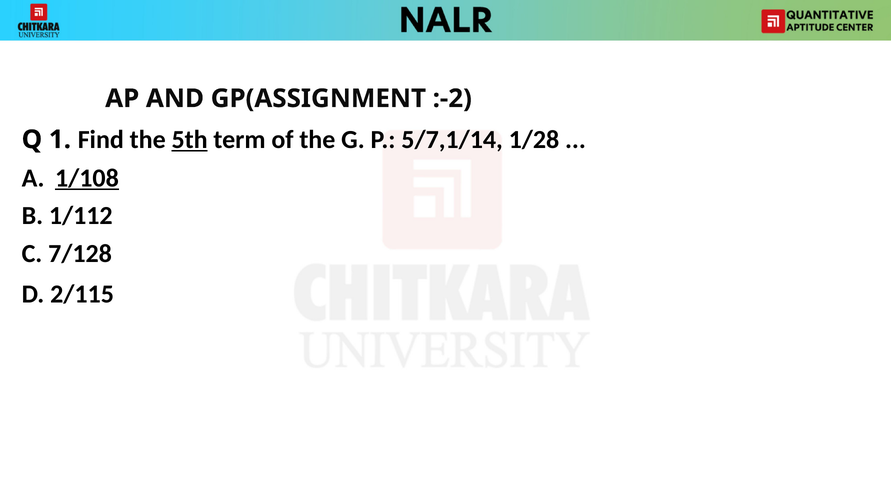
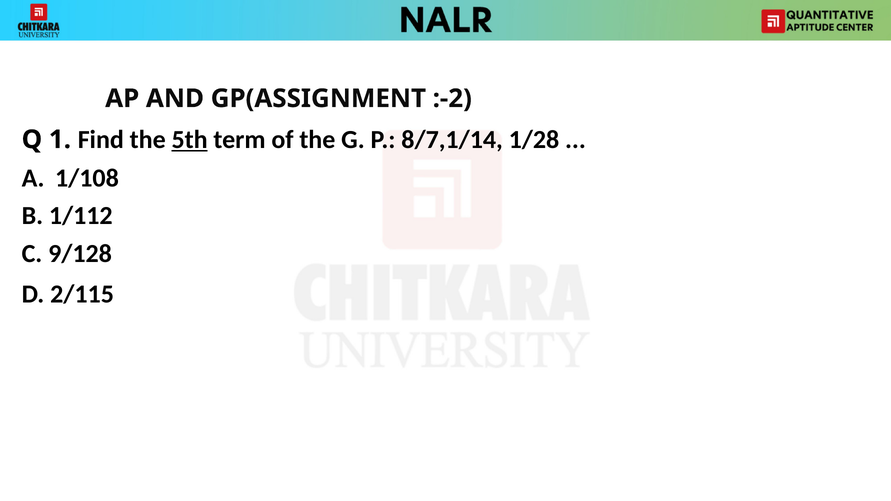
5/7,1/14: 5/7,1/14 -> 8/7,1/14 (452, 140)
1/108 underline: present -> none (87, 178)
7/128: 7/128 -> 9/128 (80, 254)
